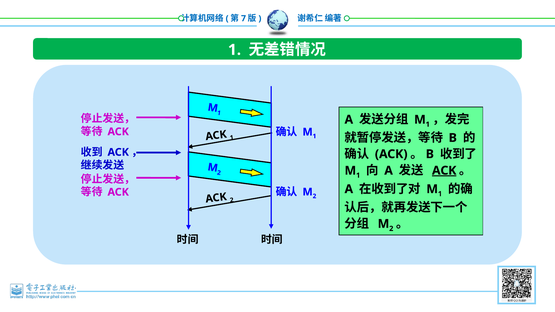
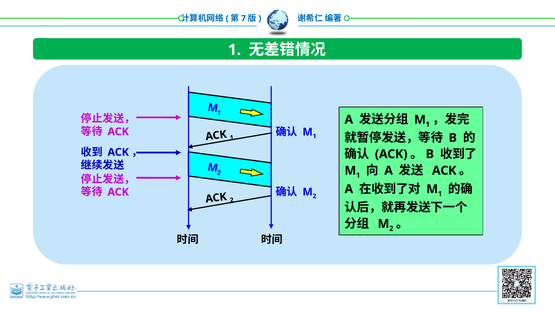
ACK underline: present -> none (444, 171)
